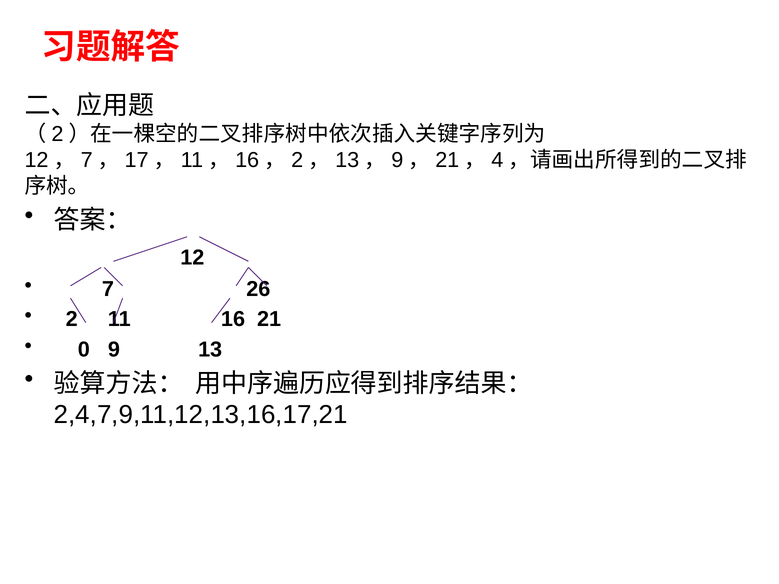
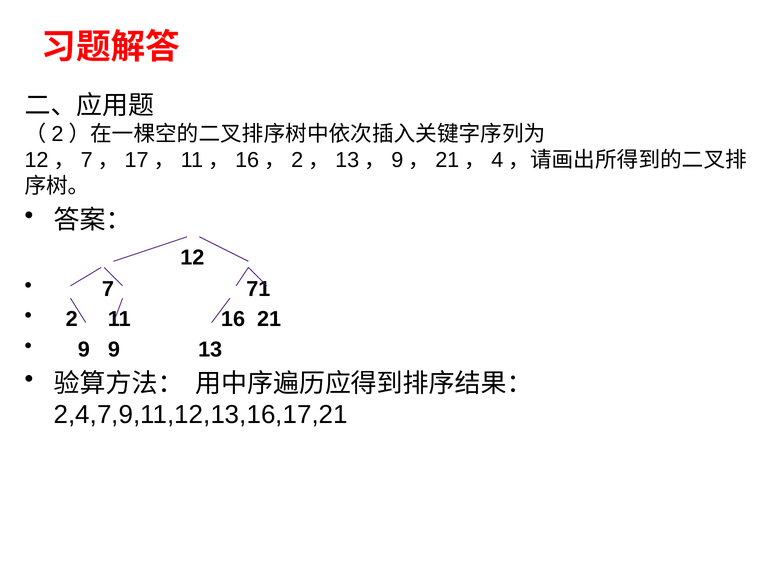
26: 26 -> 71 (258, 289)
0: 0 -> 9 (84, 350)
